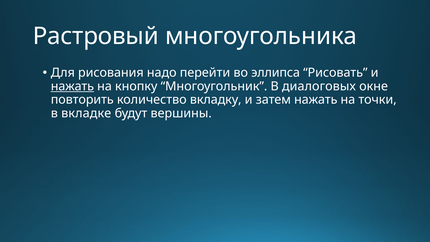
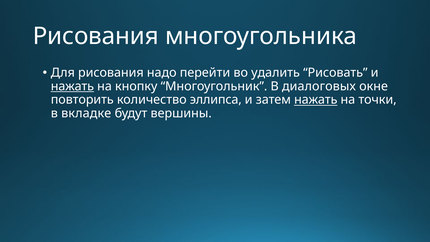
Растровый: Растровый -> Рисования (96, 36)
эллипса: эллипса -> удалить (276, 73)
вкладку: вкладку -> эллипса (216, 100)
нажать underline: none -> present (316, 100)
